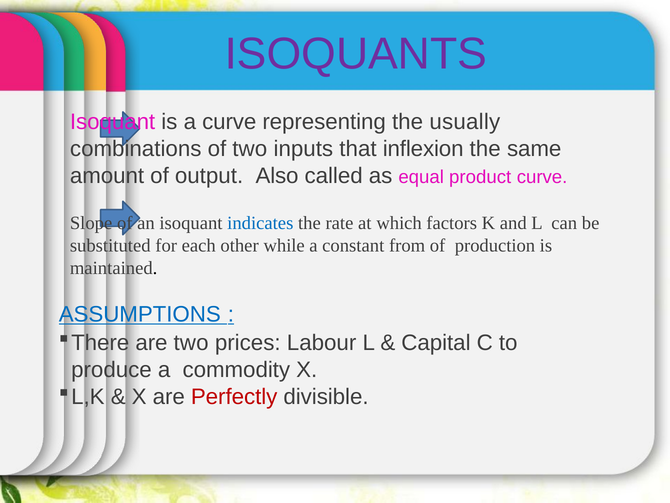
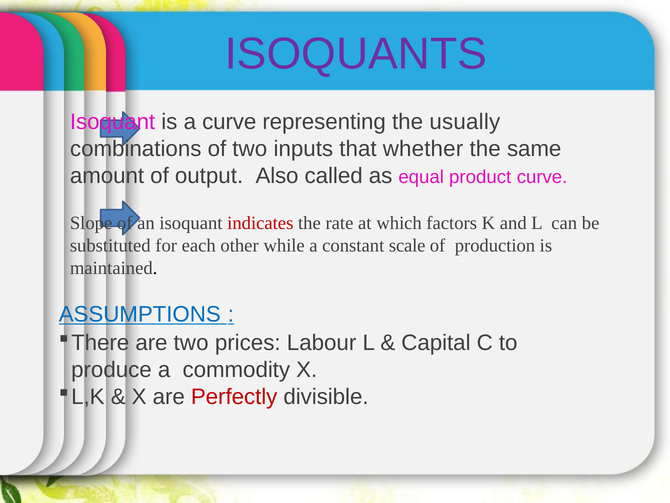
inflexion: inflexion -> whether (423, 149)
indicates colour: blue -> red (260, 223)
from: from -> scale (407, 245)
